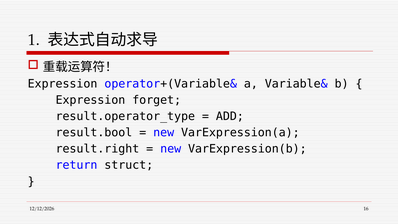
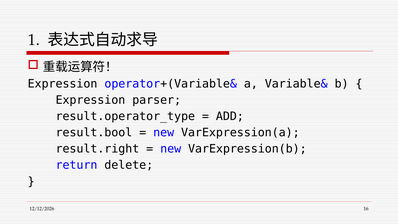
forget: forget -> parser (157, 100)
struct: struct -> delete (129, 165)
